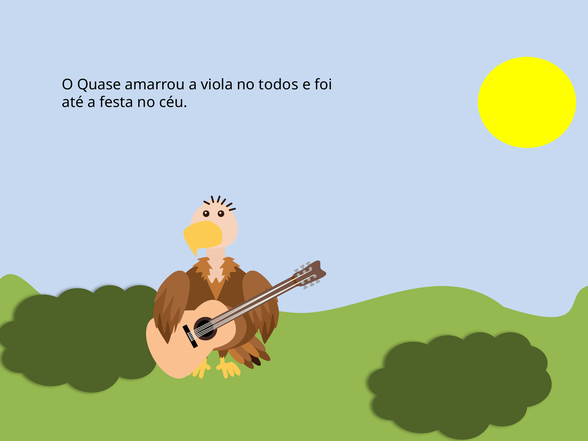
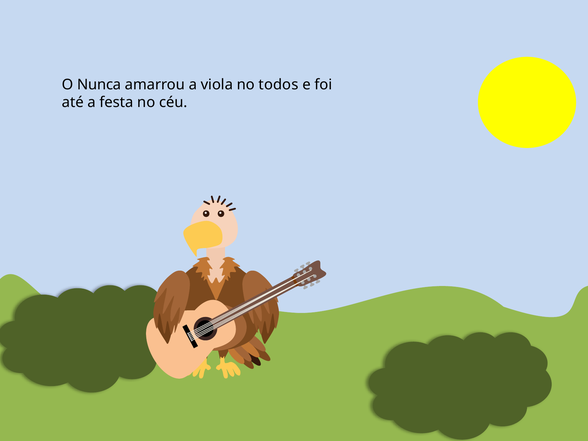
Quase: Quase -> Nunca (99, 85)
